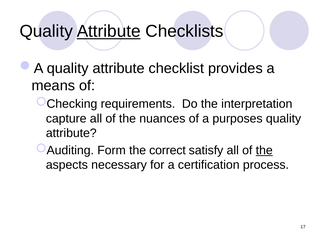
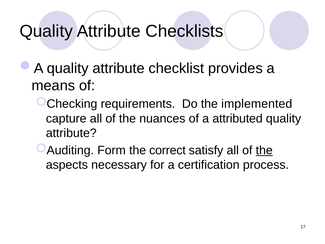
Attribute underline: present -> none (109, 31)
interpretation: interpretation -> implemented (257, 104)
purposes: purposes -> attributed (238, 118)
